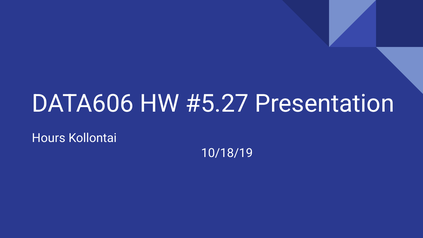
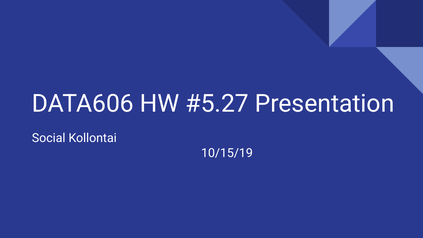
Hours: Hours -> Social (49, 138)
10/18/19: 10/18/19 -> 10/15/19 (227, 153)
